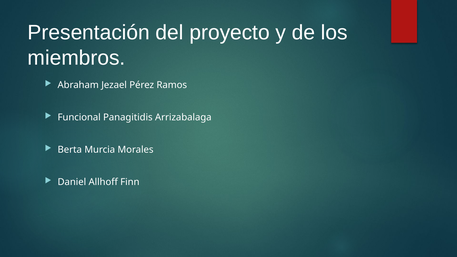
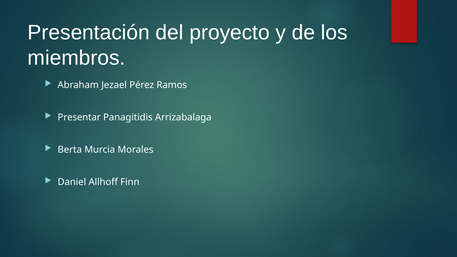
Funcional: Funcional -> Presentar (79, 117)
